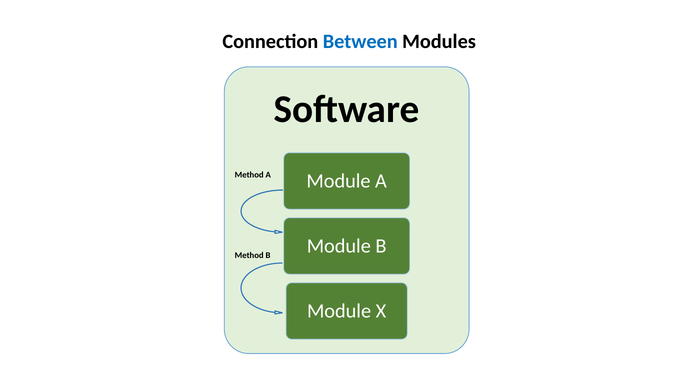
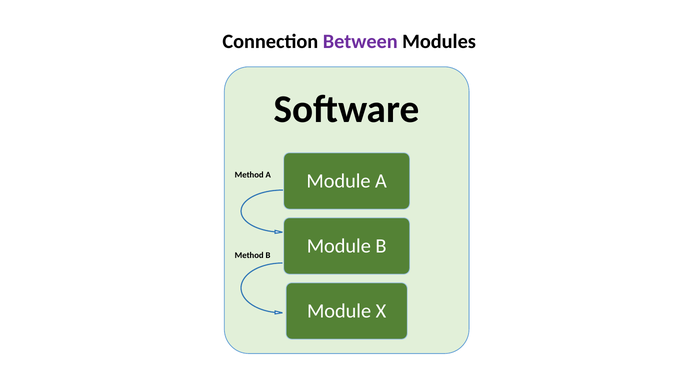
Between colour: blue -> purple (360, 41)
